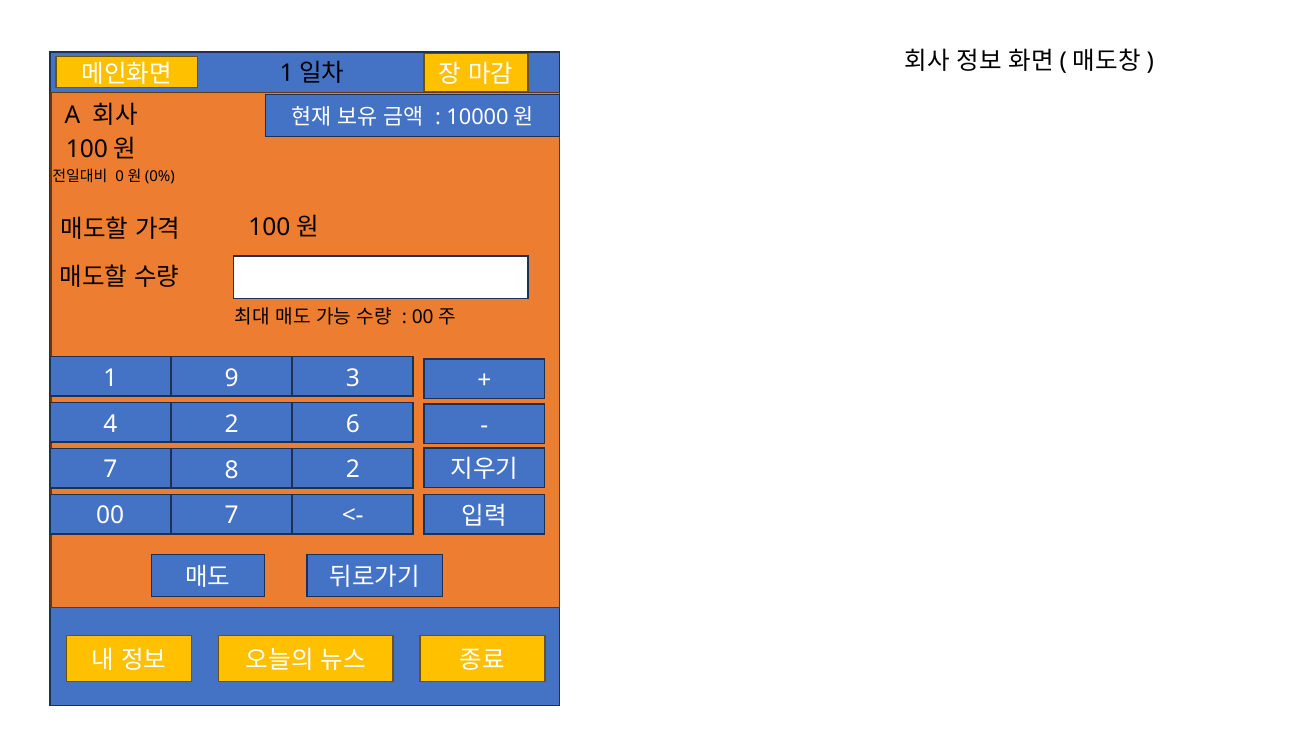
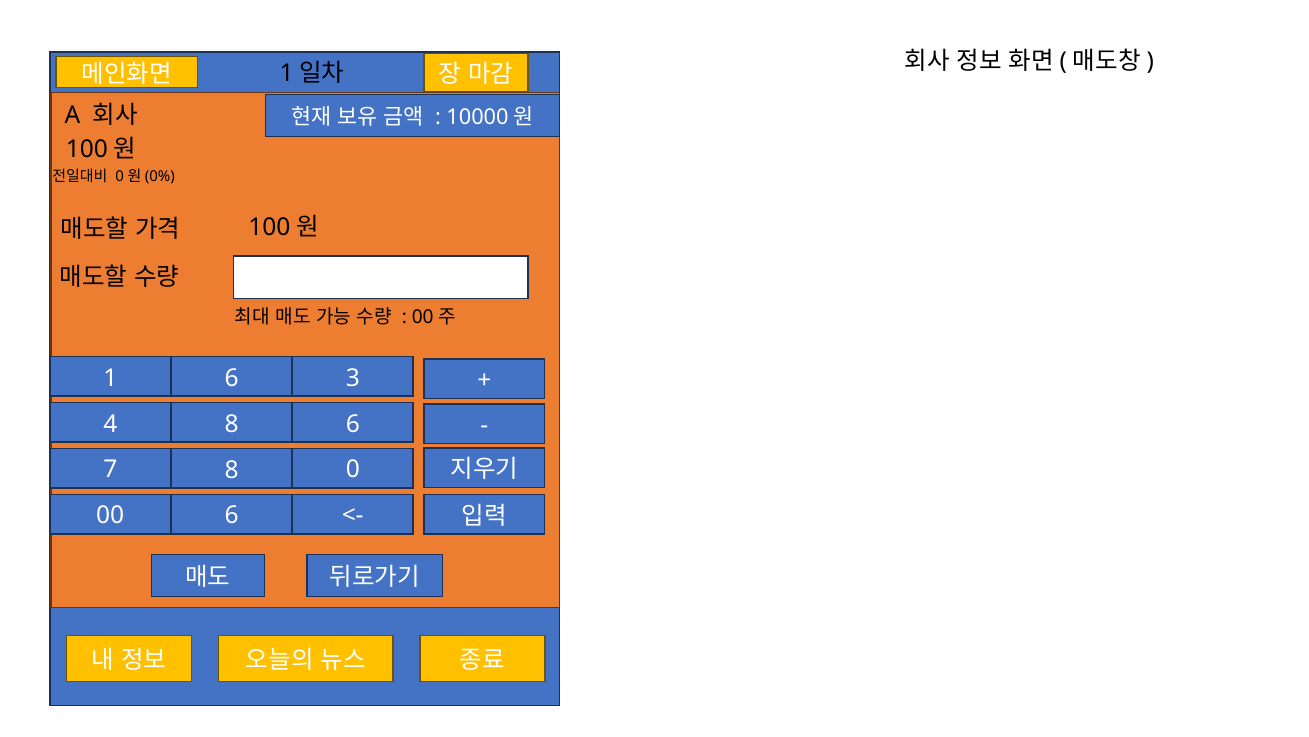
1 9: 9 -> 6 (232, 378)
4 2: 2 -> 8 (232, 424)
8 2: 2 -> 0 (353, 469)
00 7: 7 -> 6 (232, 515)
